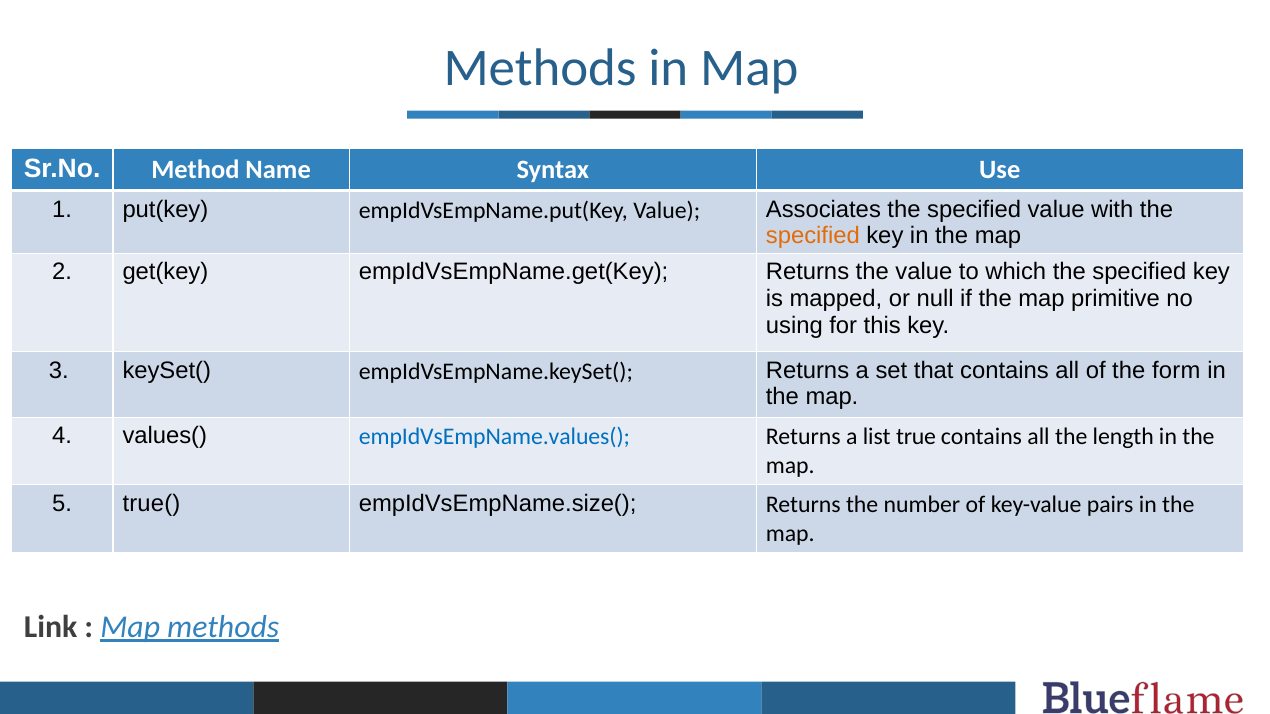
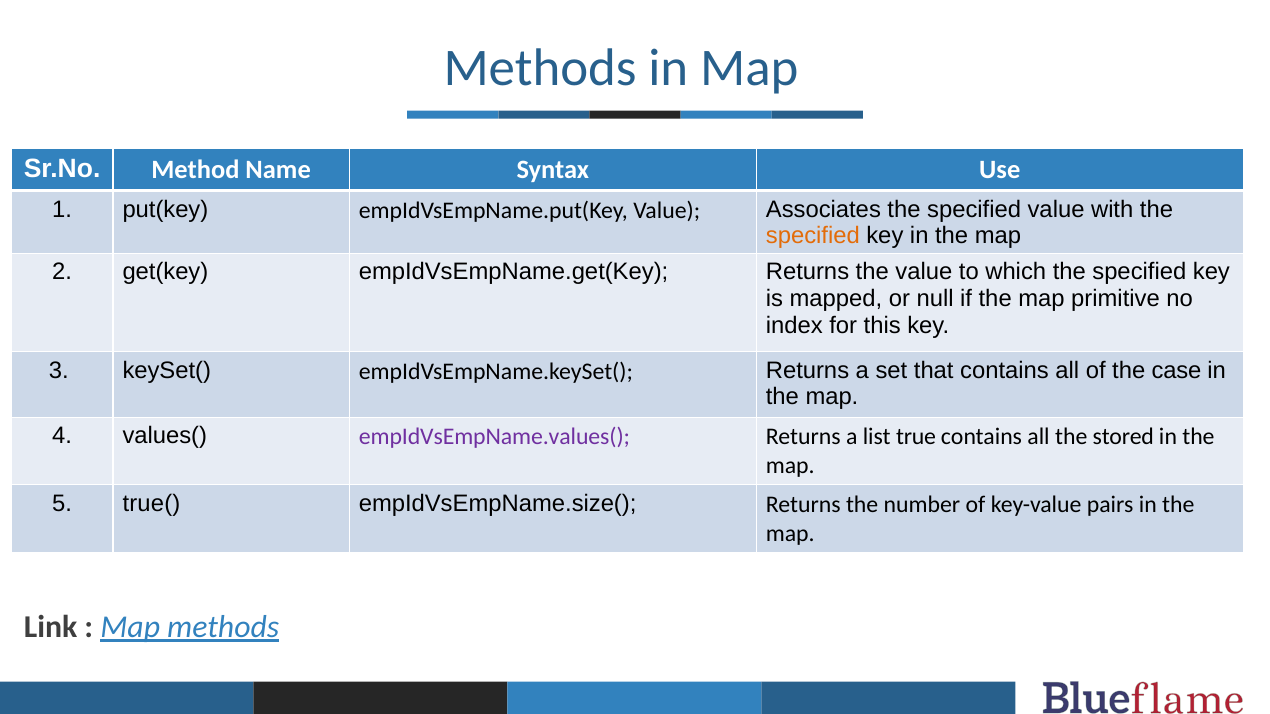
using: using -> index (794, 326)
form: form -> case (1176, 371)
empIdVsEmpName.values( colour: blue -> purple (494, 437)
length: length -> stored (1123, 437)
